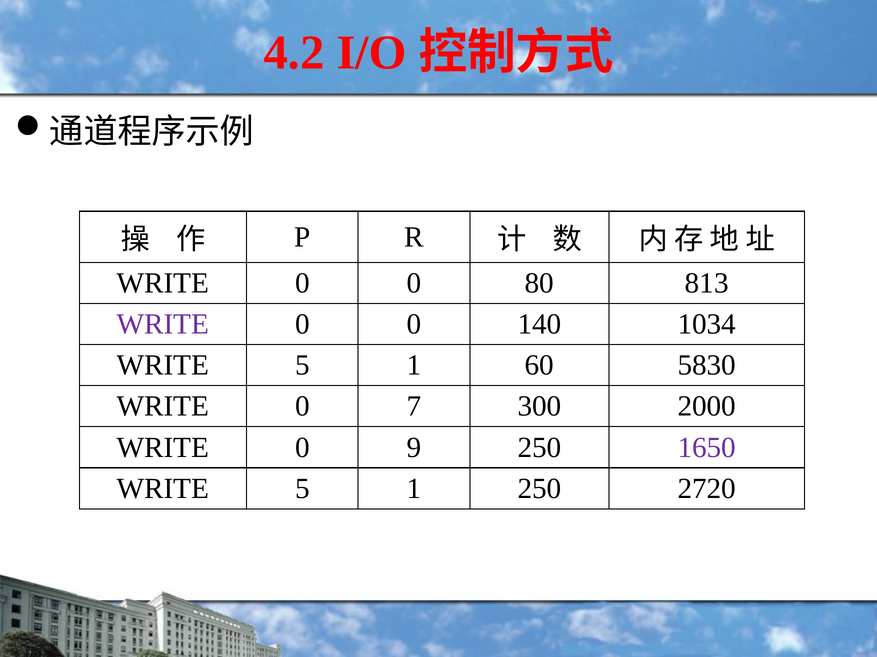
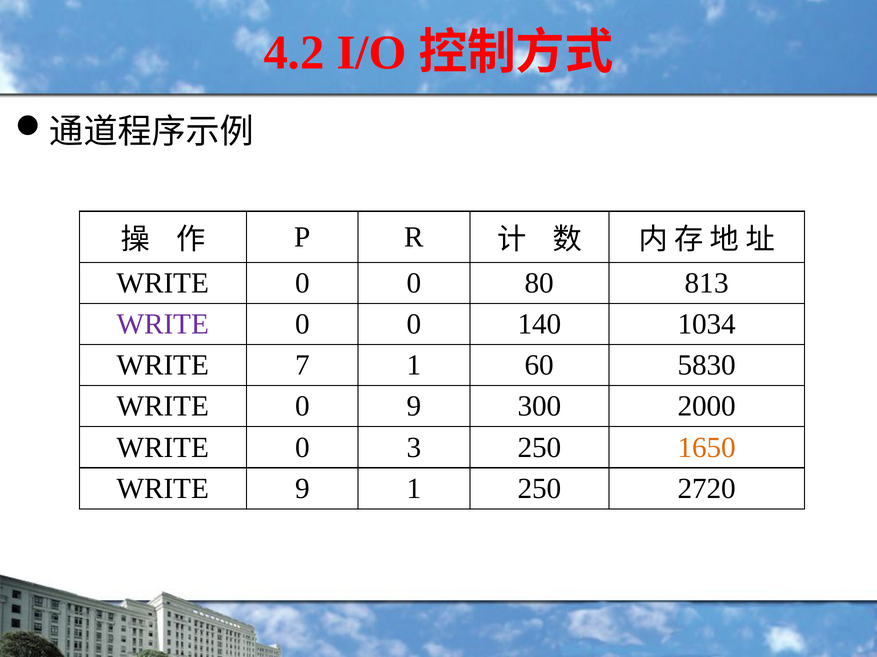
5: 5 -> 7 (302, 366)
0 7: 7 -> 9 (414, 407)
9: 9 -> 3 (414, 448)
1650 colour: purple -> orange (707, 448)
5: 5 -> 9 (302, 489)
